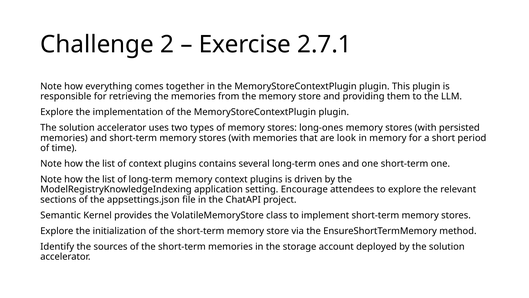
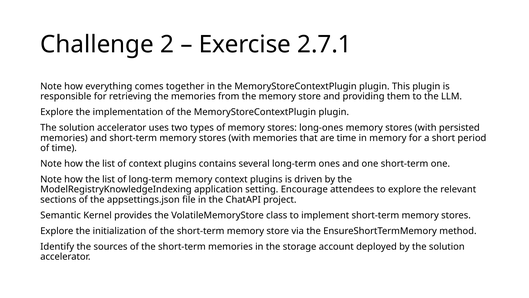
are look: look -> time (347, 138)
